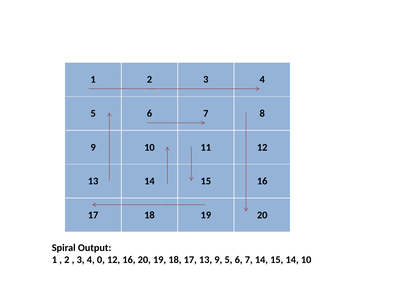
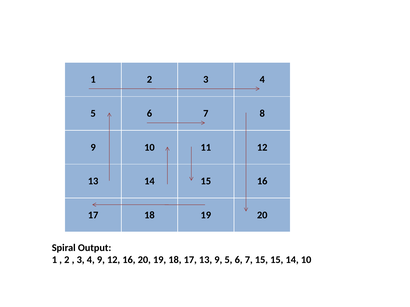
4 0: 0 -> 9 (101, 260)
7 14: 14 -> 15 (261, 260)
